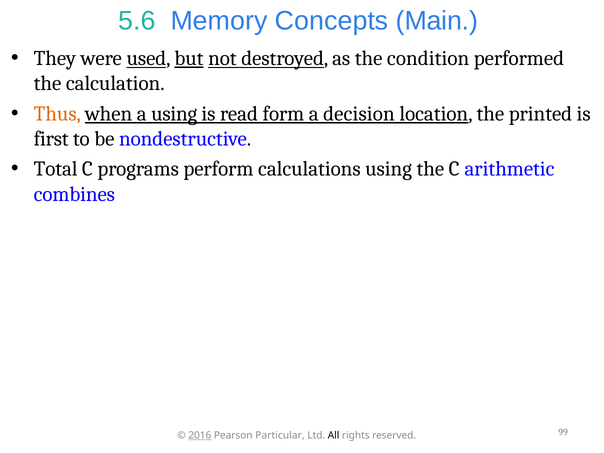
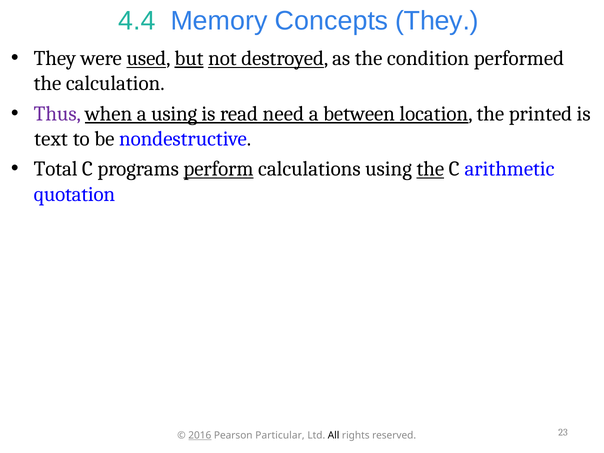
5.6: 5.6 -> 4.4 (137, 21)
Concepts Main: Main -> They (437, 21)
Thus colour: orange -> purple (57, 114)
form: form -> need (283, 114)
decision: decision -> between (359, 114)
first: first -> text (51, 139)
perform underline: none -> present (218, 169)
the underline: none -> present (430, 169)
combines: combines -> quotation (74, 194)
99: 99 -> 23 (563, 433)
